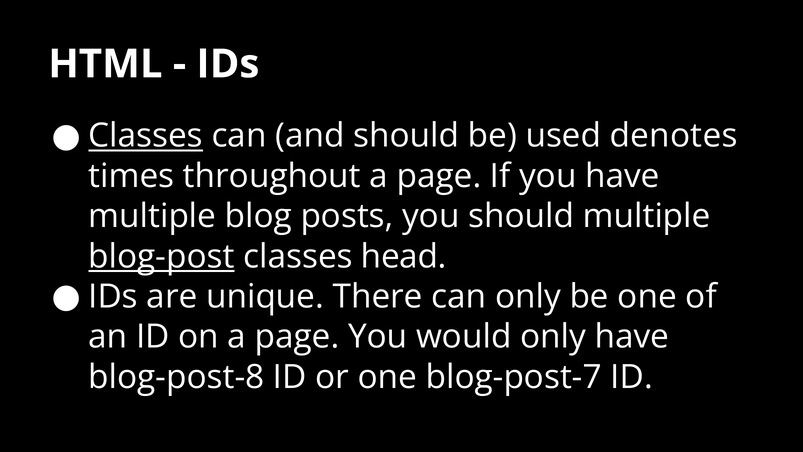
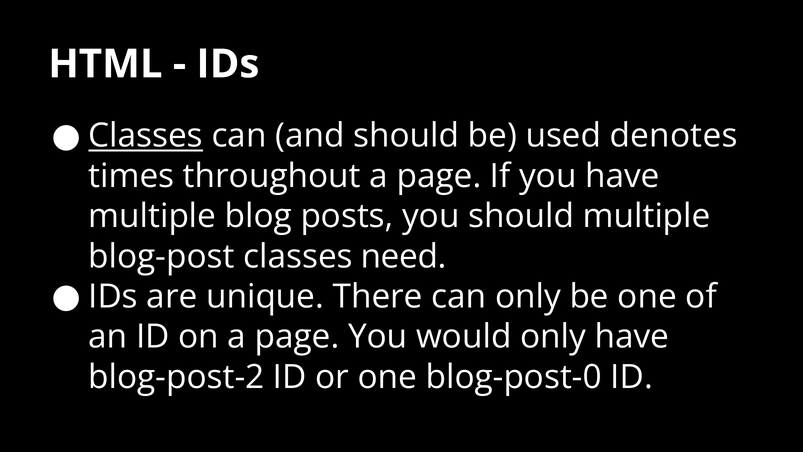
blog-post underline: present -> none (161, 256)
head: head -> need (404, 256)
blog-post-8: blog-post-8 -> blog-post-2 (176, 377)
blog-post-7: blog-post-7 -> blog-post-0 (514, 377)
